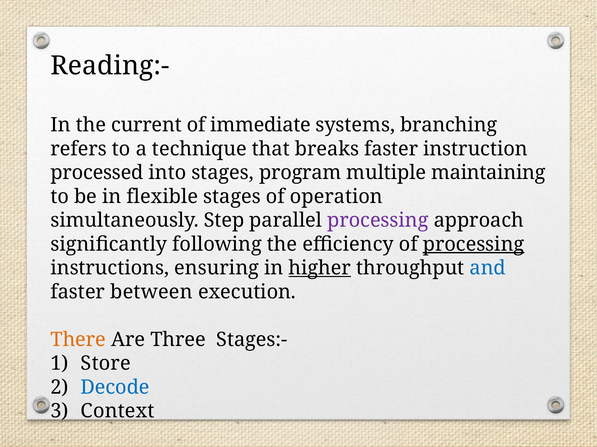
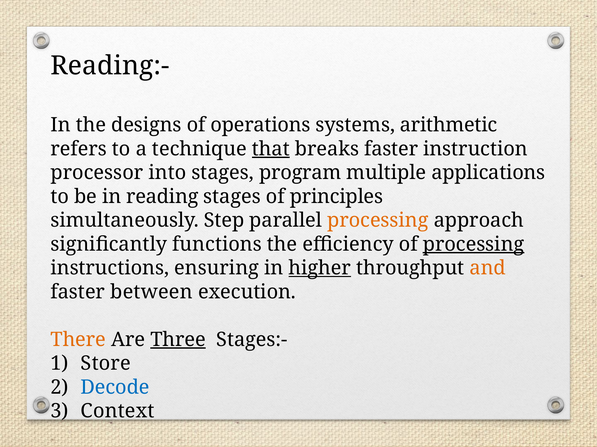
current: current -> designs (146, 125)
immediate: immediate -> operations (261, 125)
branching: branching -> arithmetic (449, 125)
that underline: none -> present (271, 149)
processed: processed -> processor (97, 173)
maintaining: maintaining -> applications (488, 173)
flexible: flexible -> reading (162, 197)
operation: operation -> principles (336, 197)
processing colour: purple -> orange (378, 221)
following: following -> functions (217, 245)
and colour: blue -> orange (488, 268)
Three underline: none -> present (178, 340)
